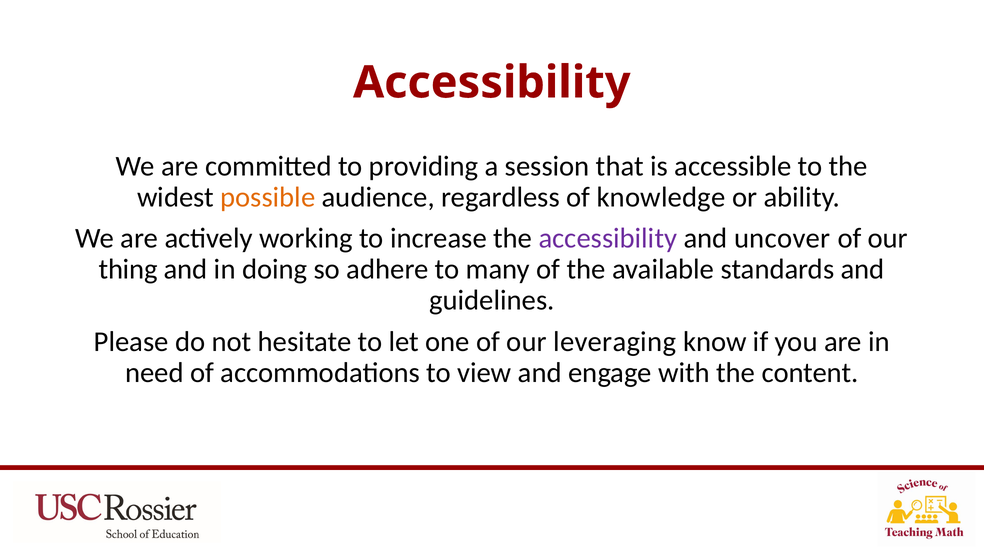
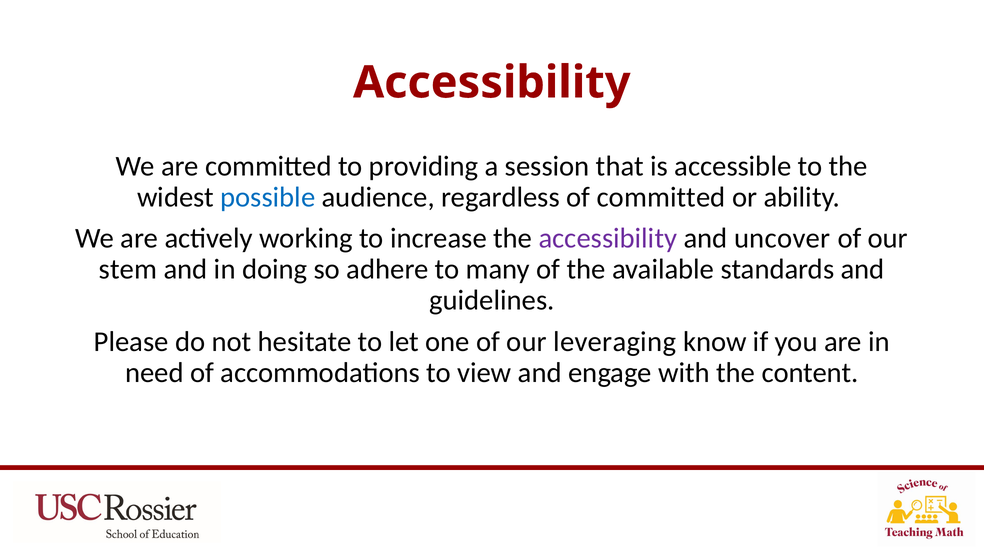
possible colour: orange -> blue (268, 197)
of knowledge: knowledge -> committed (661, 197)
thing: thing -> stem (128, 270)
